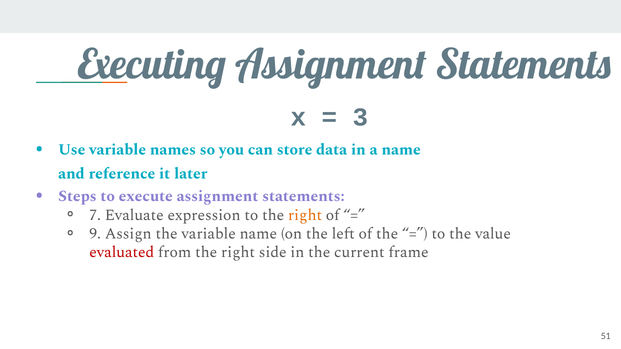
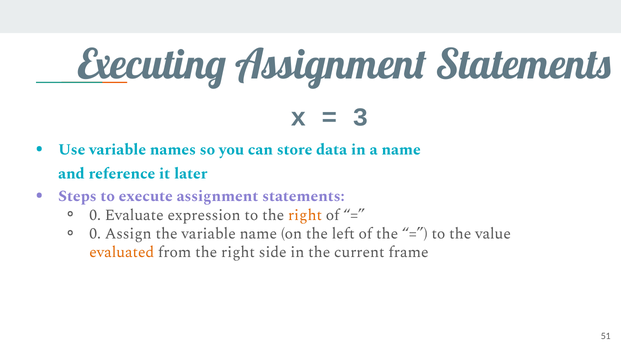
7: 7 -> 0 (95, 215)
9: 9 -> 0 (95, 234)
evaluated colour: red -> orange (122, 252)
